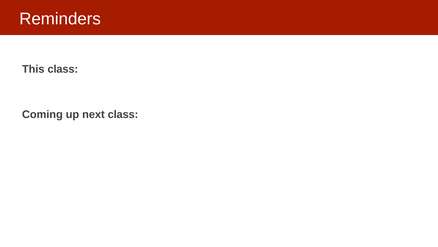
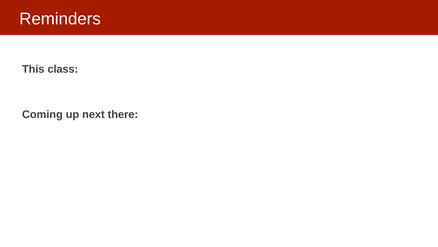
next class: class -> there (123, 114)
